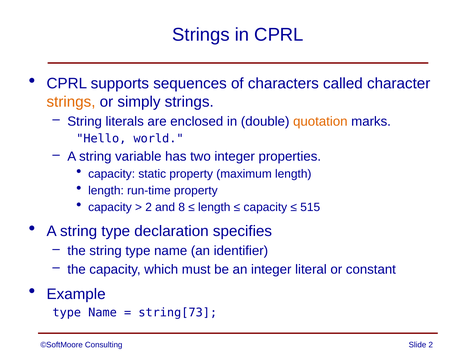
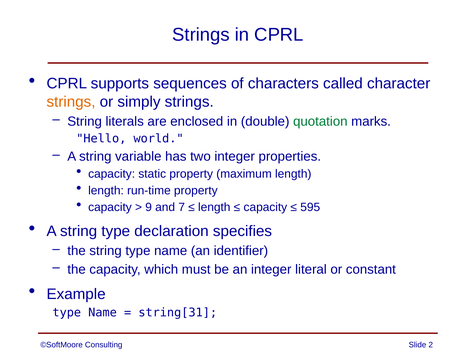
quotation colour: orange -> green (320, 121)
2: 2 -> 9 (149, 207)
8: 8 -> 7 (182, 207)
515: 515 -> 595 (310, 207)
string[73: string[73 -> string[31 (178, 313)
